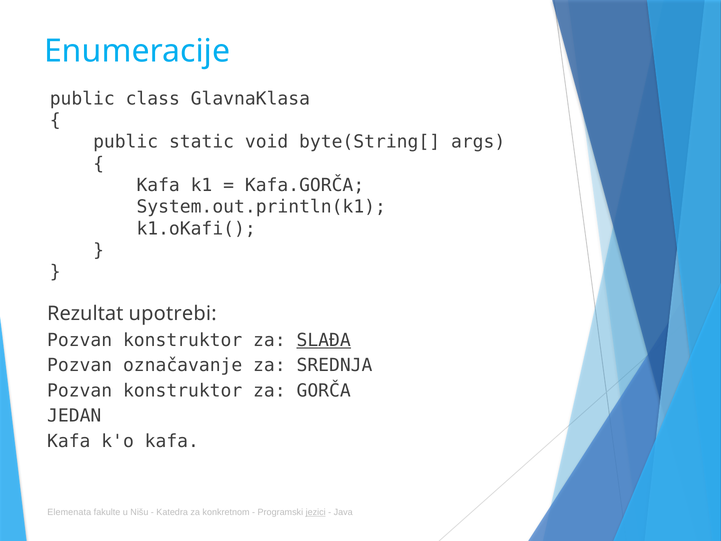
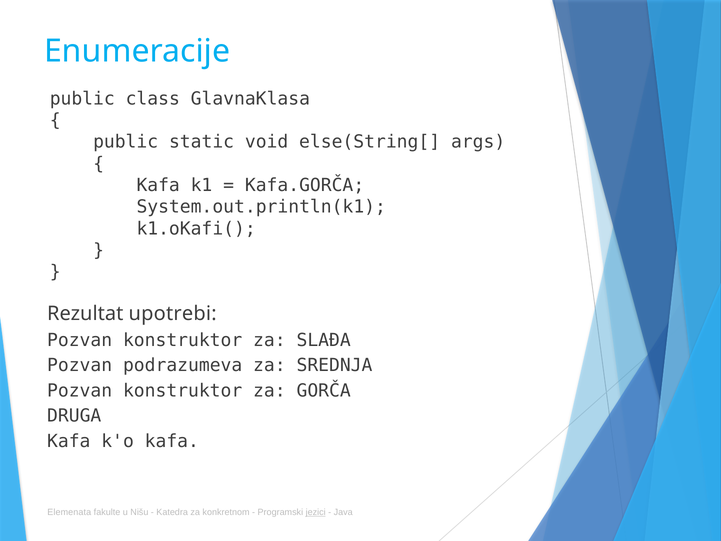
byte(String[: byte(String[ -> else(String[ (370, 142)
SLAĐA underline: present -> none (324, 340)
označavanje: označavanje -> podrazumeva (183, 365)
JEDAN: JEDAN -> DRUGA (74, 416)
